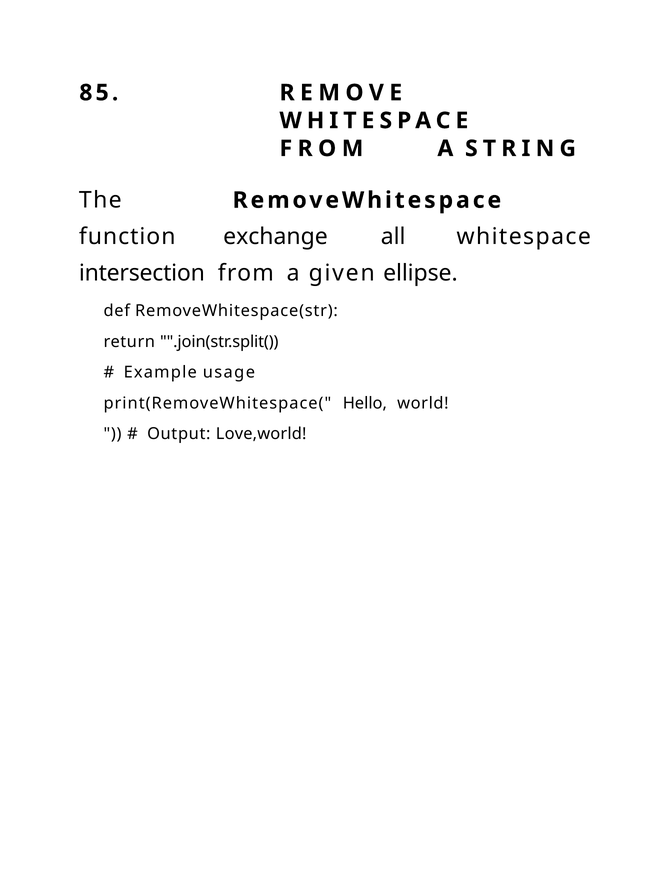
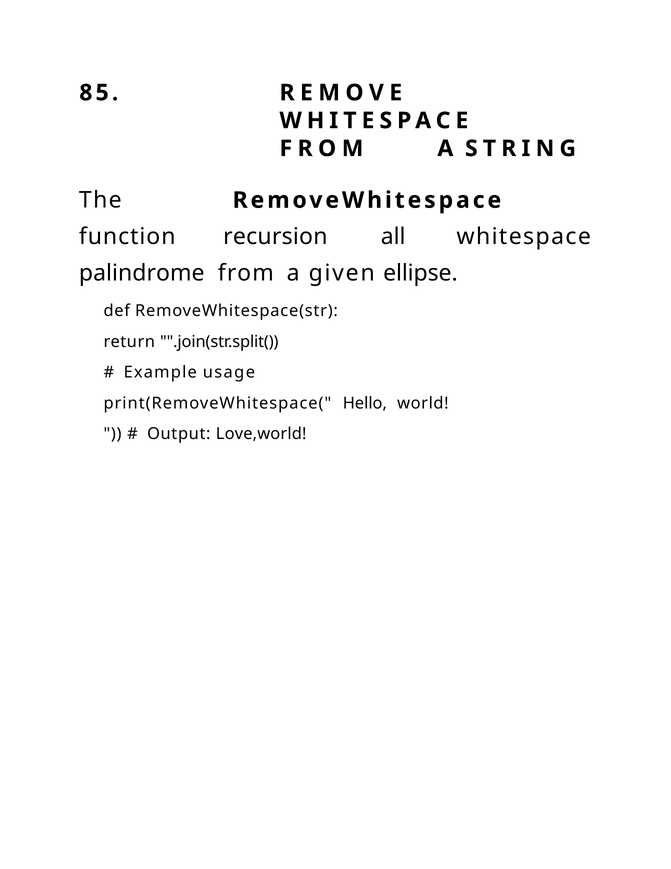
exchange: exchange -> recursion (275, 236)
intersection: intersection -> palindrome (142, 273)
